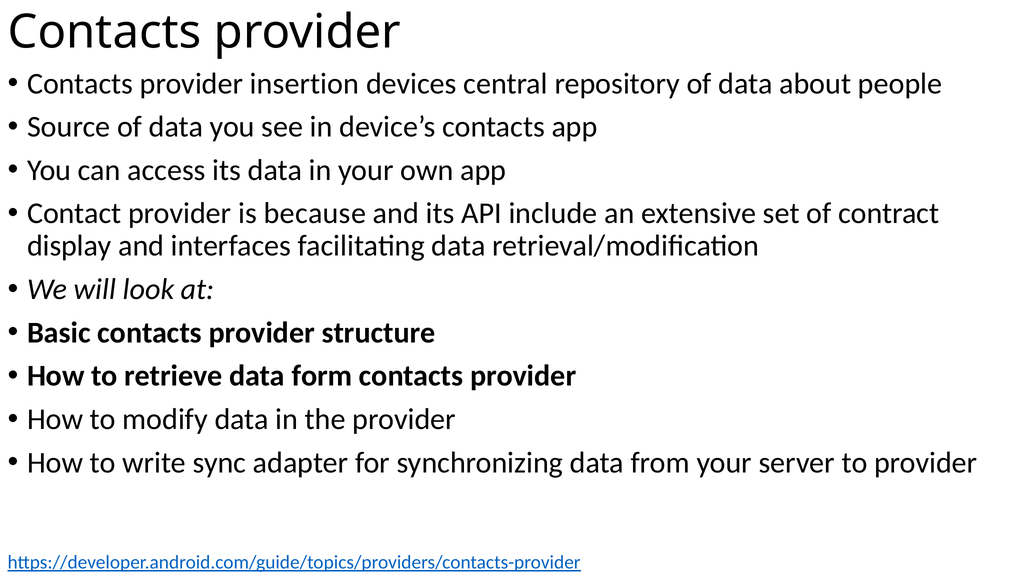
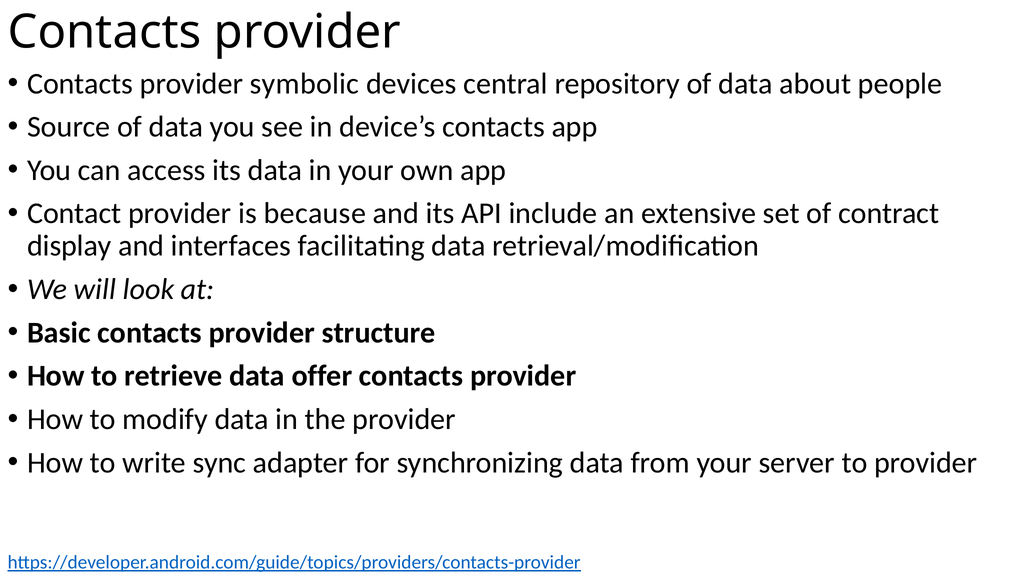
insertion: insertion -> symbolic (305, 84)
form: form -> offer (322, 376)
